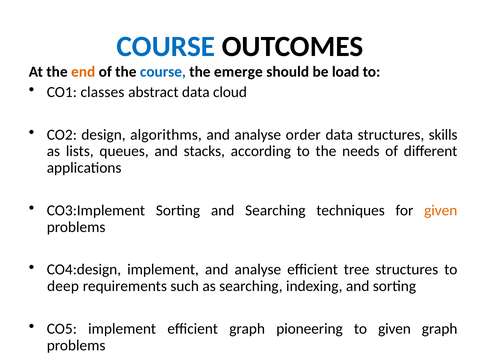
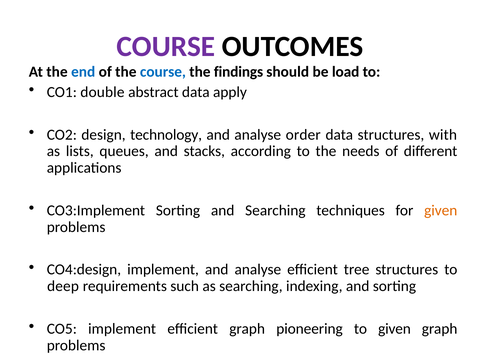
COURSE colour: blue -> purple (166, 46)
end colour: orange -> blue (83, 72)
emerge: emerge -> findings (238, 72)
classes: classes -> double (102, 92)
cloud: cloud -> apply (230, 92)
algorithms: algorithms -> technology (166, 135)
skills: skills -> with (443, 135)
